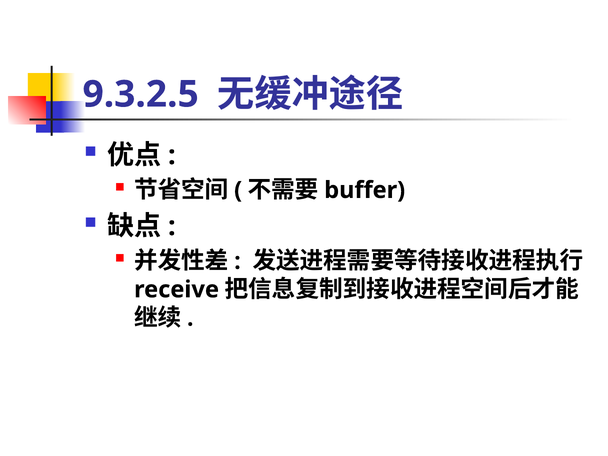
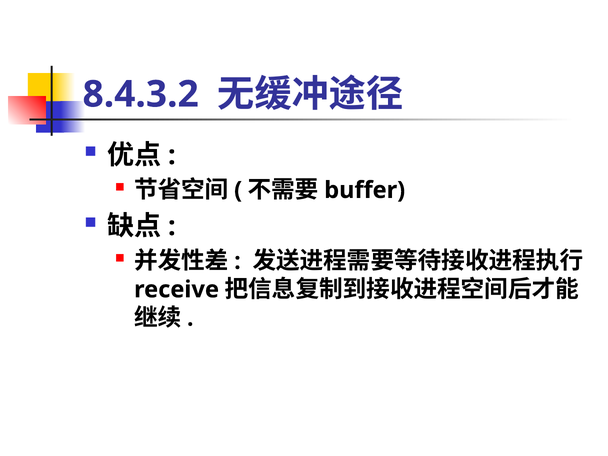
9.3.2.5: 9.3.2.5 -> 8.4.3.2 (141, 94)
